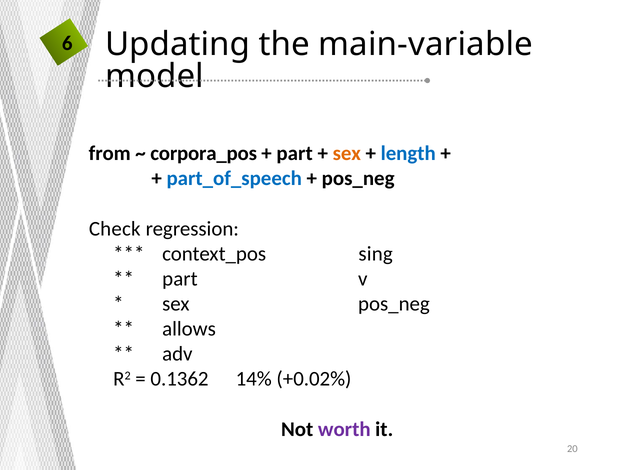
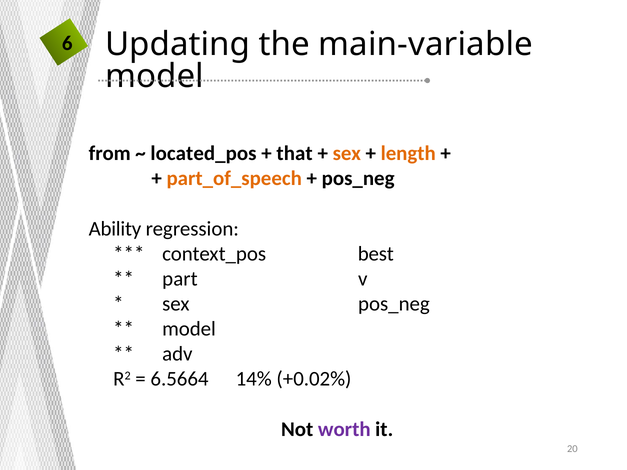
corpora_pos: corpora_pos -> located_pos (204, 154)
part: part -> that (295, 154)
length colour: blue -> orange (408, 154)
part_of_speech colour: blue -> orange (234, 179)
Check: Check -> Ability (115, 229)
sing: sing -> best (376, 254)
allows: allows -> model (189, 329)
0.1362: 0.1362 -> 6.5664 (179, 379)
